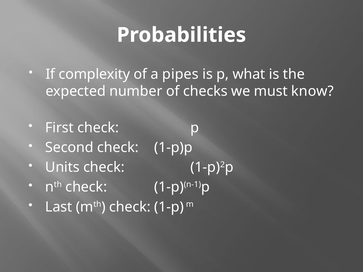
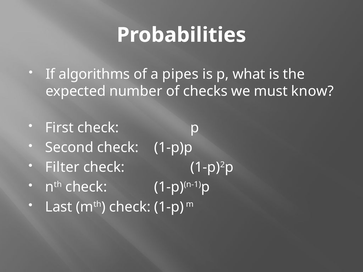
complexity: complexity -> algorithms (94, 74)
Units: Units -> Filter (62, 167)
